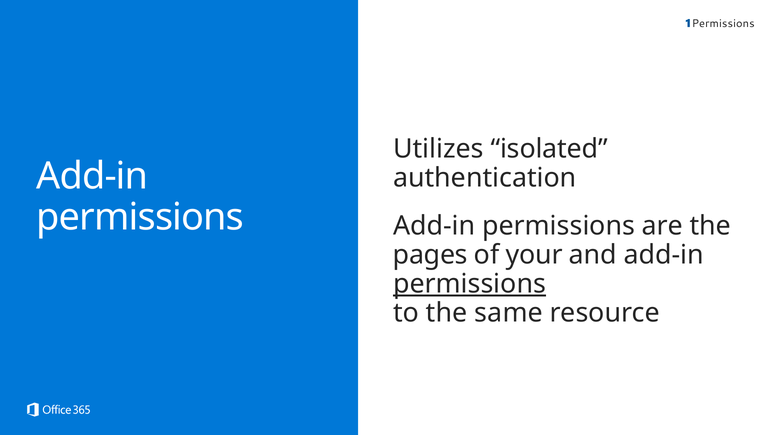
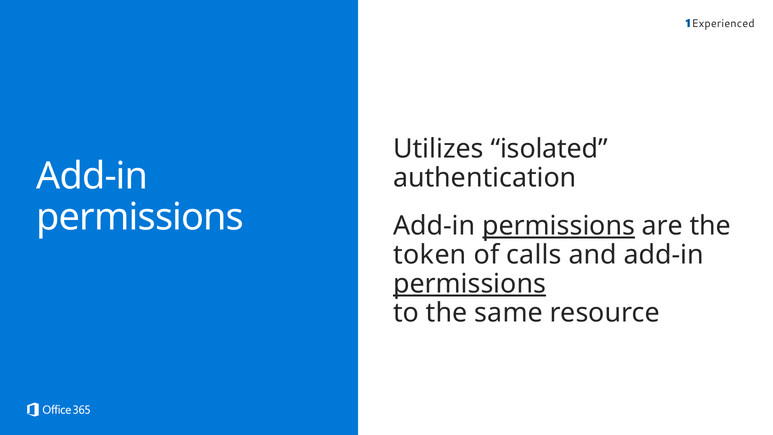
Permissions: Permissions -> Experienced (723, 24)
permissions underline: none -> present (559, 226)
pages: pages -> token (430, 255)
your: your -> calls (534, 255)
